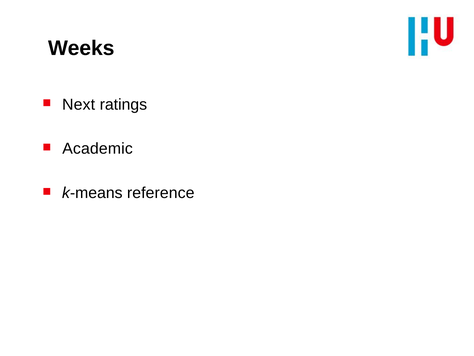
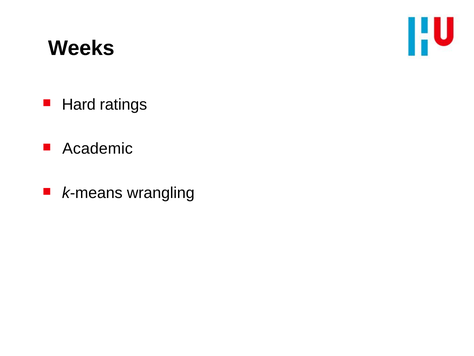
Next: Next -> Hard (79, 104)
reference: reference -> wrangling (161, 193)
